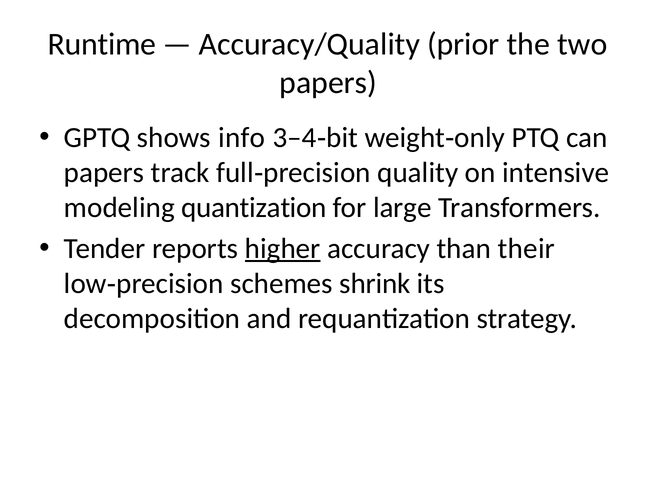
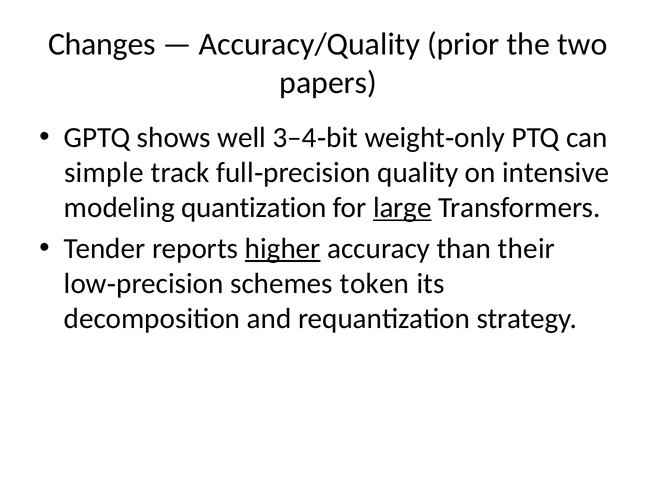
Runtime: Runtime -> Changes (102, 44)
info: info -> well (242, 138)
papers: papers -> simple (104, 173)
large underline: none -> present (402, 208)
shrink: shrink -> token (375, 283)
